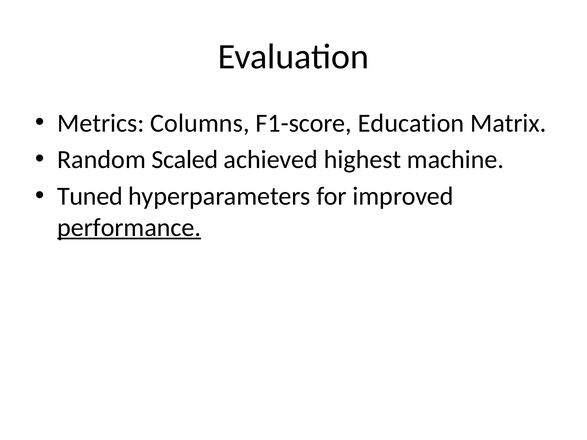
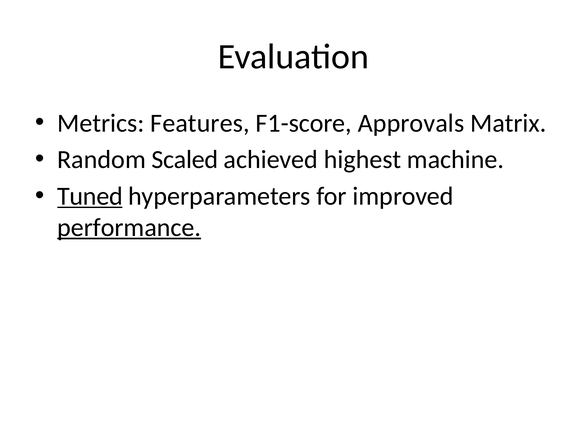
Columns: Columns -> Features (200, 123)
Education: Education -> Approvals (411, 123)
Tuned underline: none -> present (90, 196)
